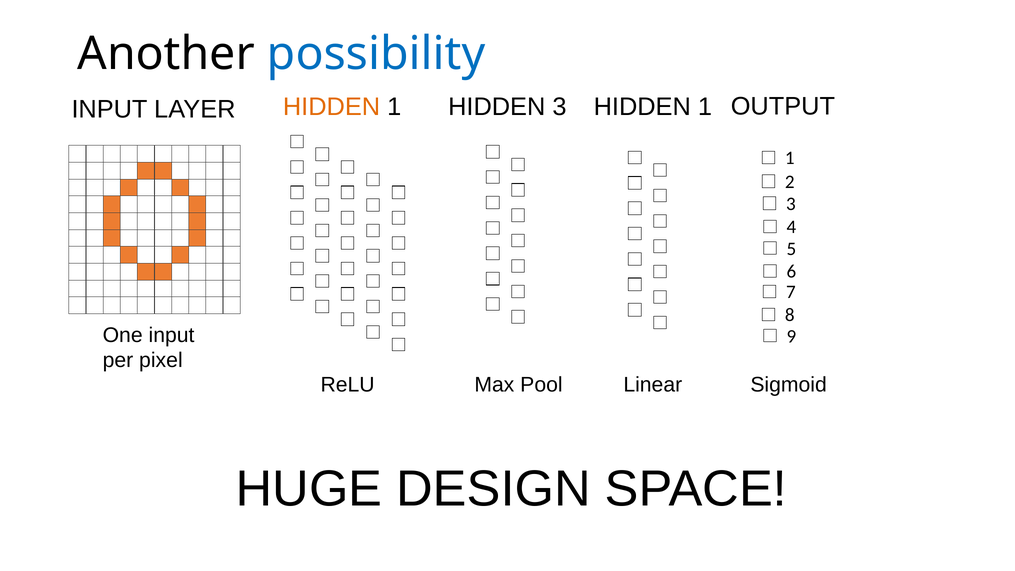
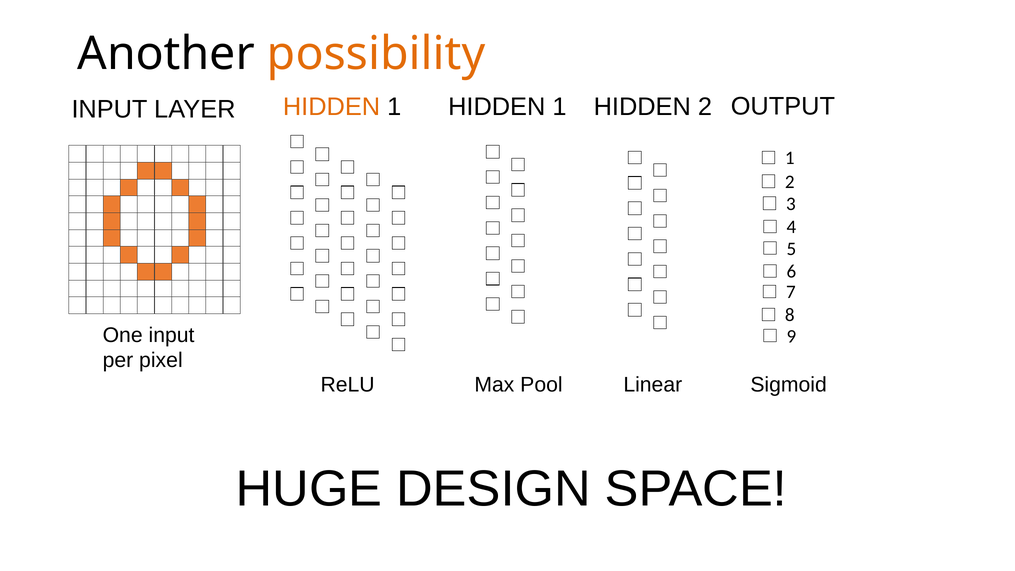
possibility colour: blue -> orange (376, 54)
3: 3 -> 1 (559, 107)
1: 1 -> 2 (705, 107)
